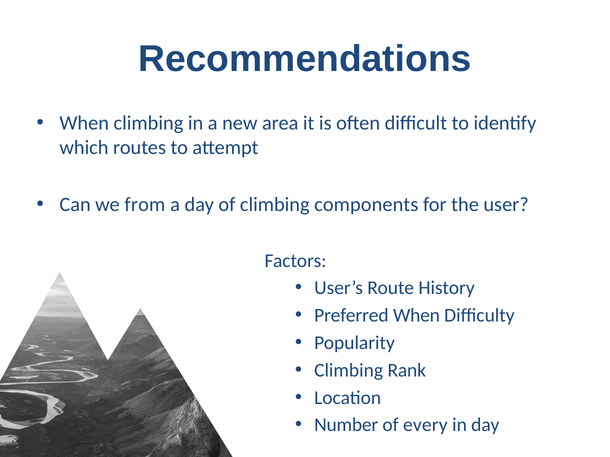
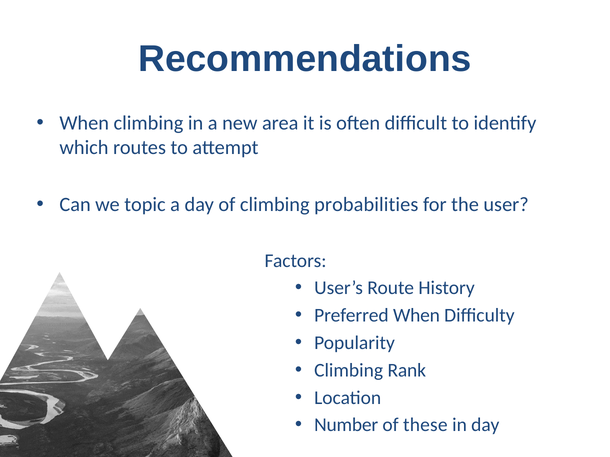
from: from -> topic (145, 205)
components: components -> probabilities (366, 205)
every: every -> these (425, 425)
